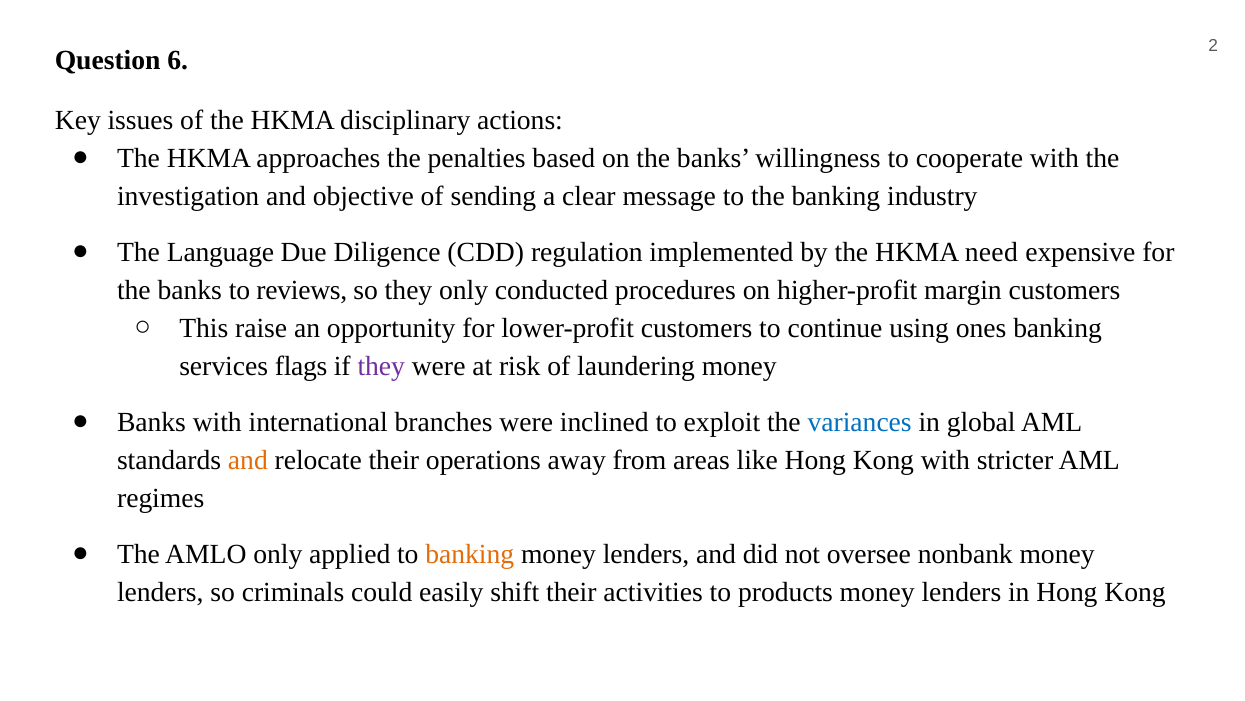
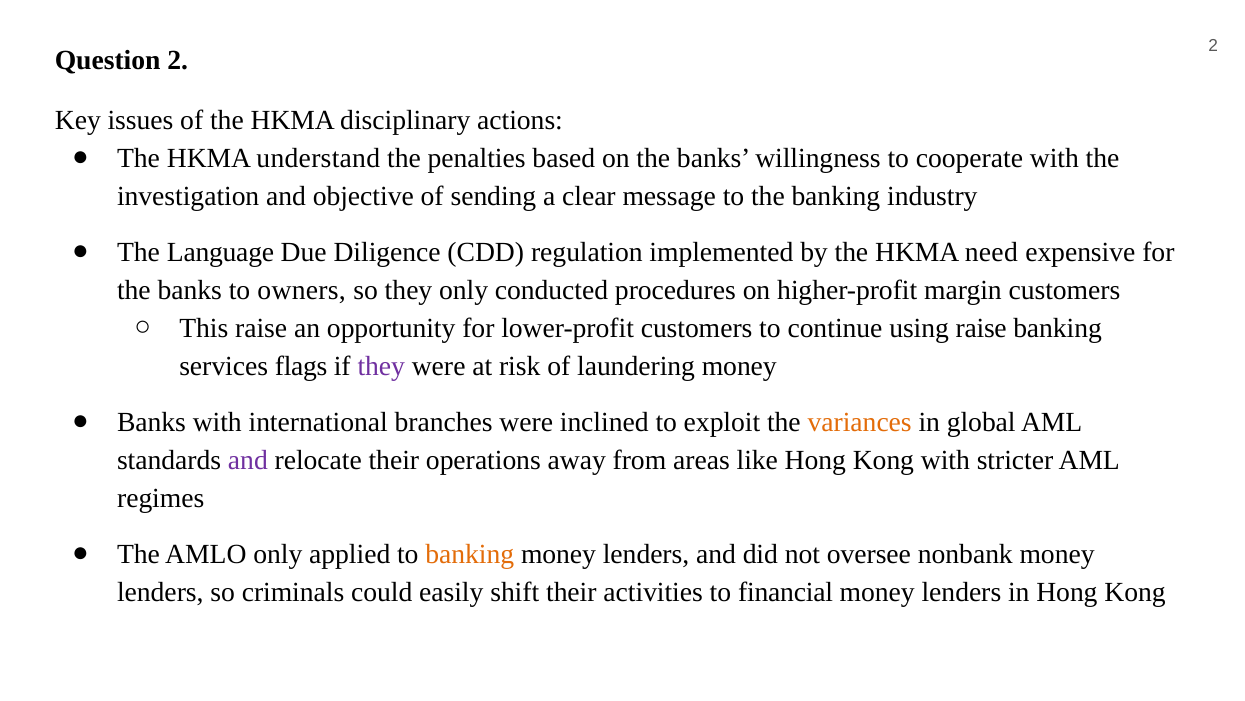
Question 6: 6 -> 2 (178, 60)
approaches: approaches -> understand (318, 158)
reviews: reviews -> owners (302, 290)
using ones: ones -> raise (981, 328)
variances colour: blue -> orange (860, 422)
and colour: orange -> purple (248, 460)
products: products -> financial (786, 592)
